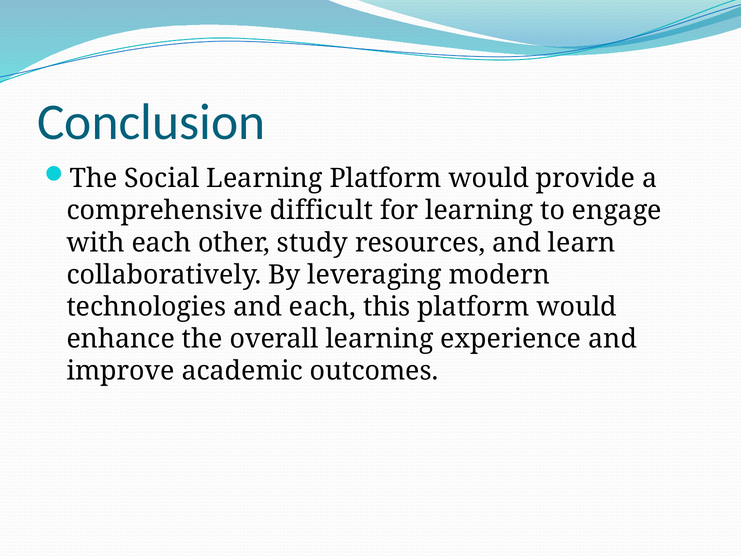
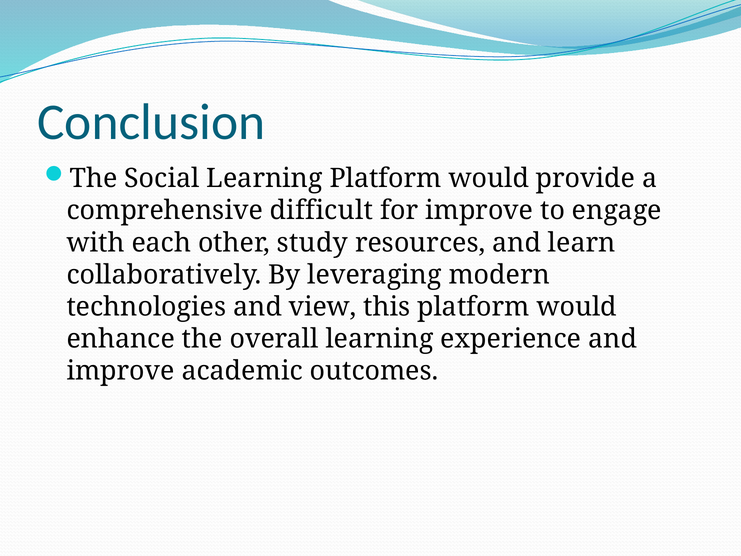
for learning: learning -> improve (479, 210)
and each: each -> view (323, 307)
